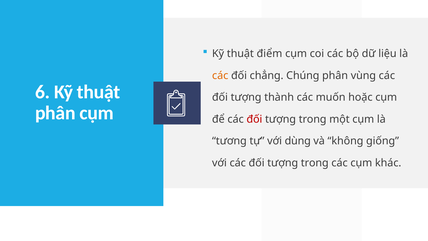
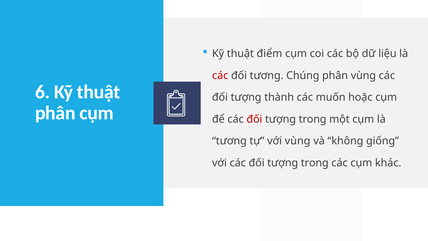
các colour: orange -> red (220, 75)
đối chẳng: chẳng -> tương (267, 75)
với dùng: dùng -> vùng (298, 141)
